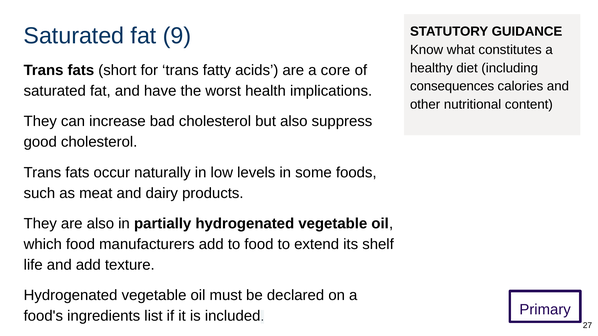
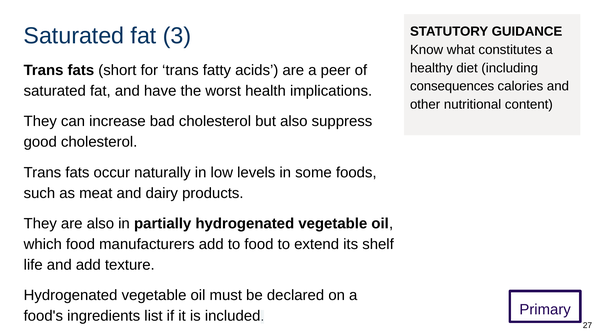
9: 9 -> 3 (177, 36)
core: core -> peer (336, 70)
